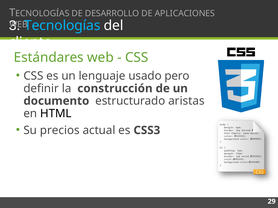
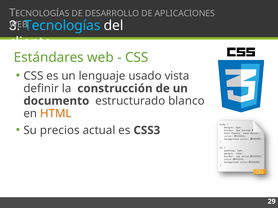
pero: pero -> vista (177, 76)
aristas: aristas -> blanco (186, 101)
HTML colour: black -> orange (56, 114)
